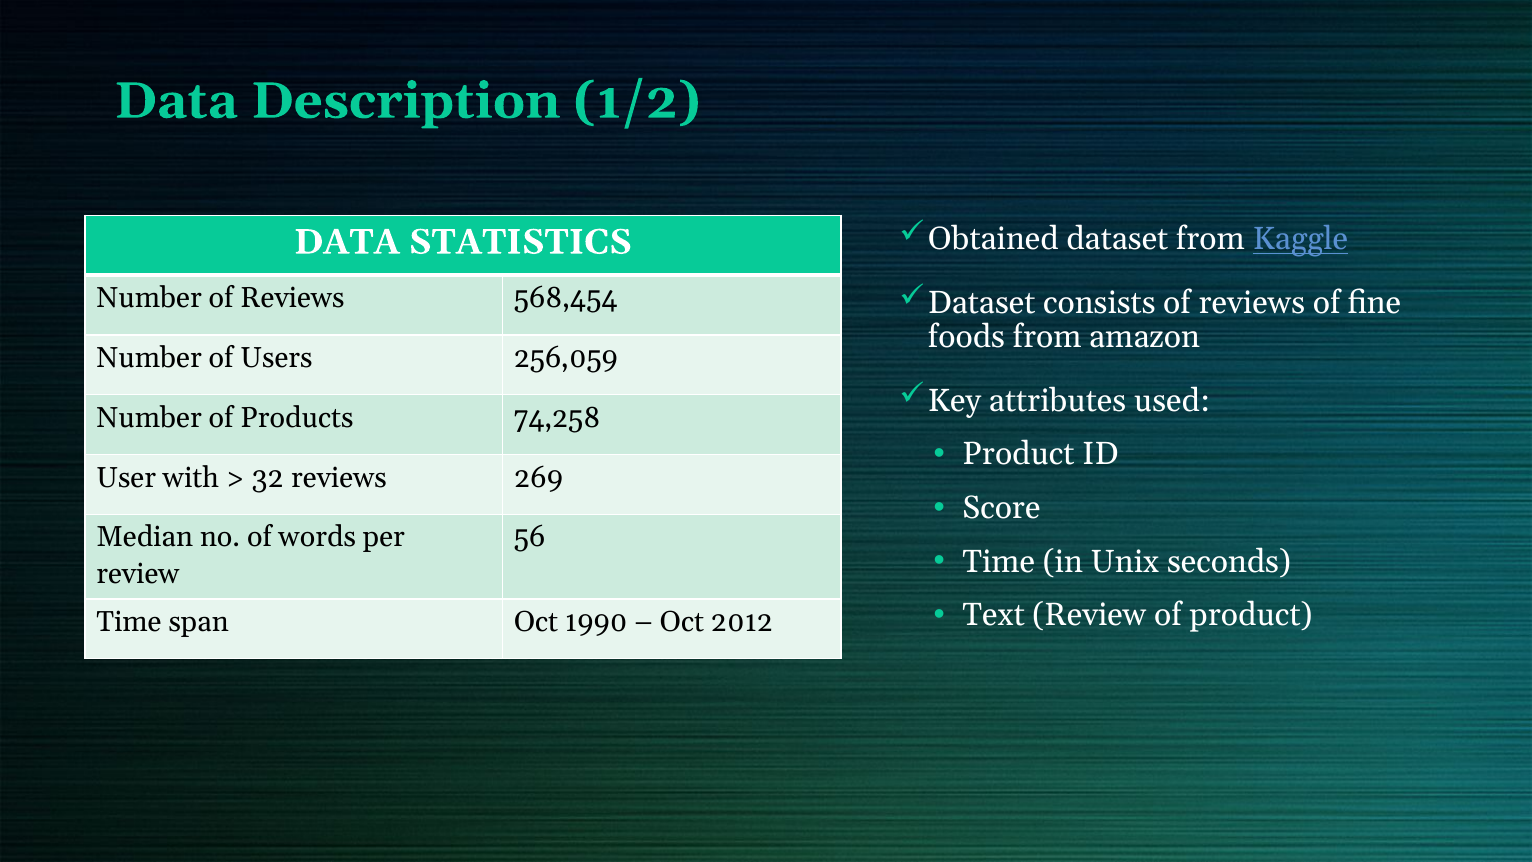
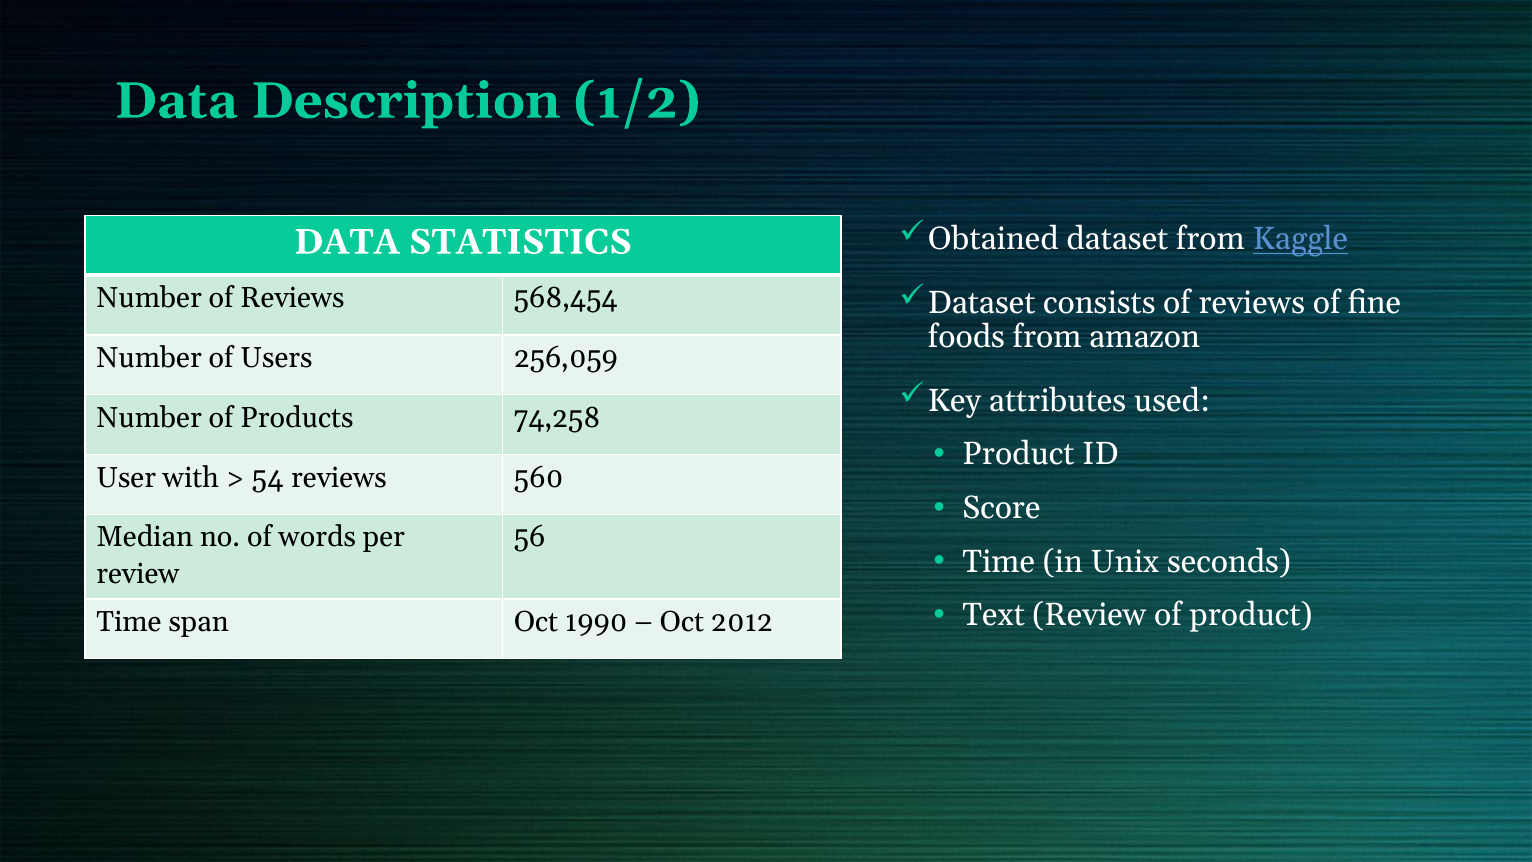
32: 32 -> 54 (268, 477)
269: 269 -> 560 (539, 477)
